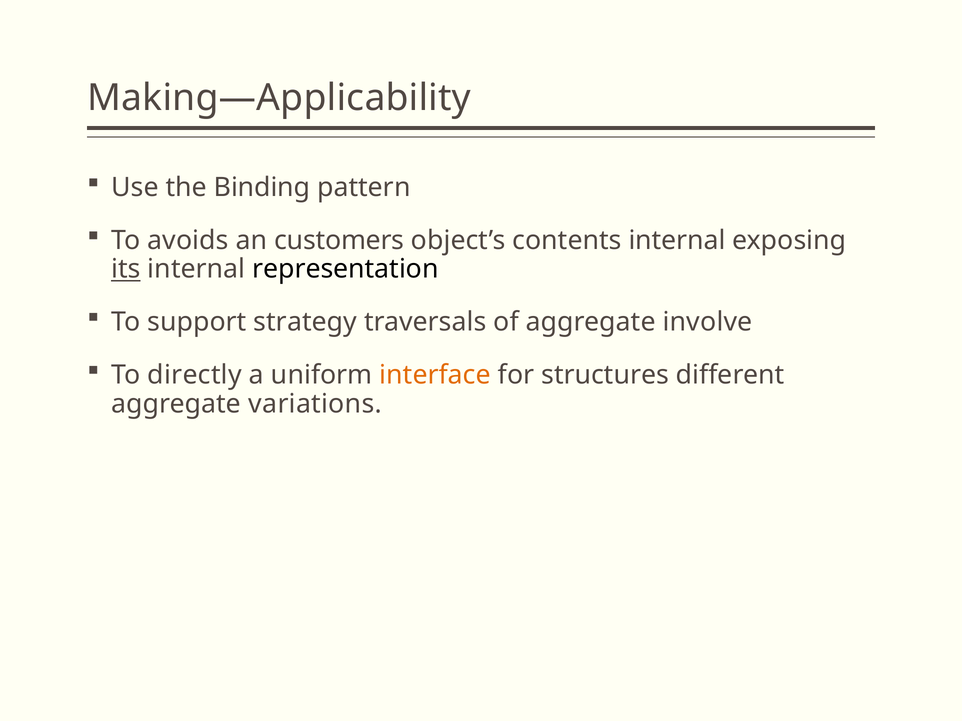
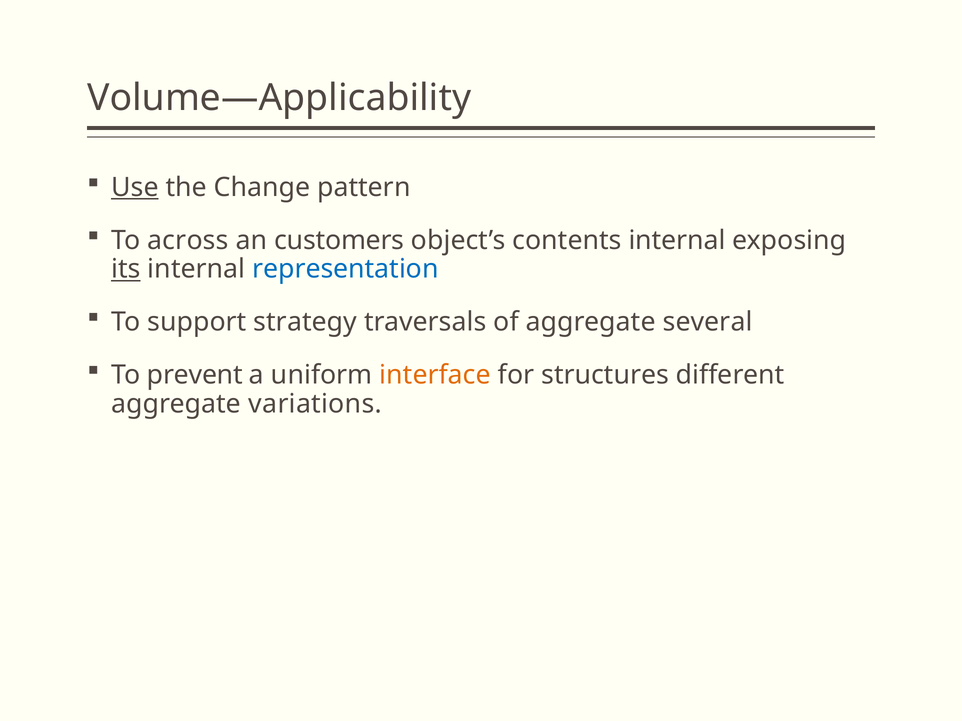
Making—Applicability: Making—Applicability -> Volume—Applicability (279, 98)
Use underline: none -> present (135, 187)
Binding: Binding -> Change (262, 187)
avoids: avoids -> across (188, 240)
representation colour: black -> blue (345, 269)
involve: involve -> several (708, 322)
directly: directly -> prevent (195, 375)
